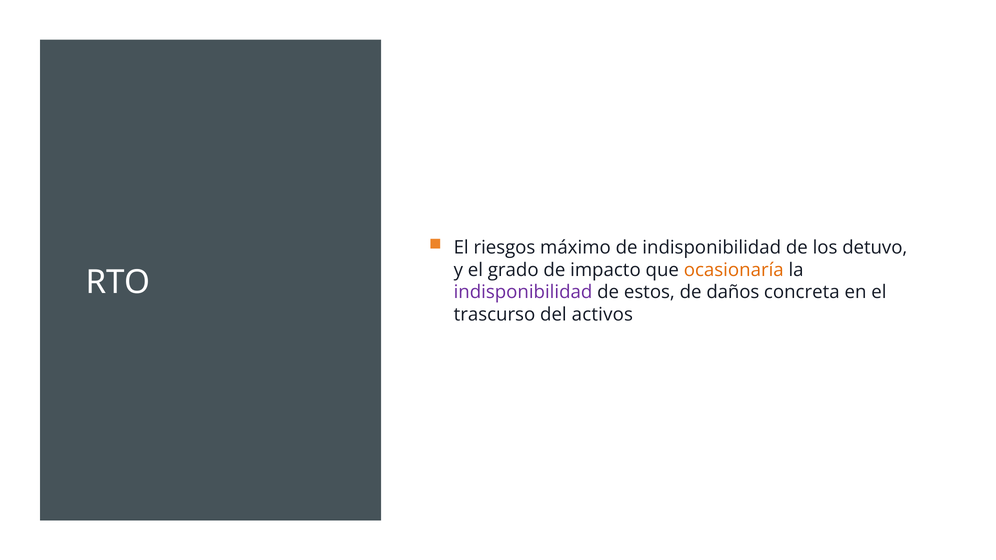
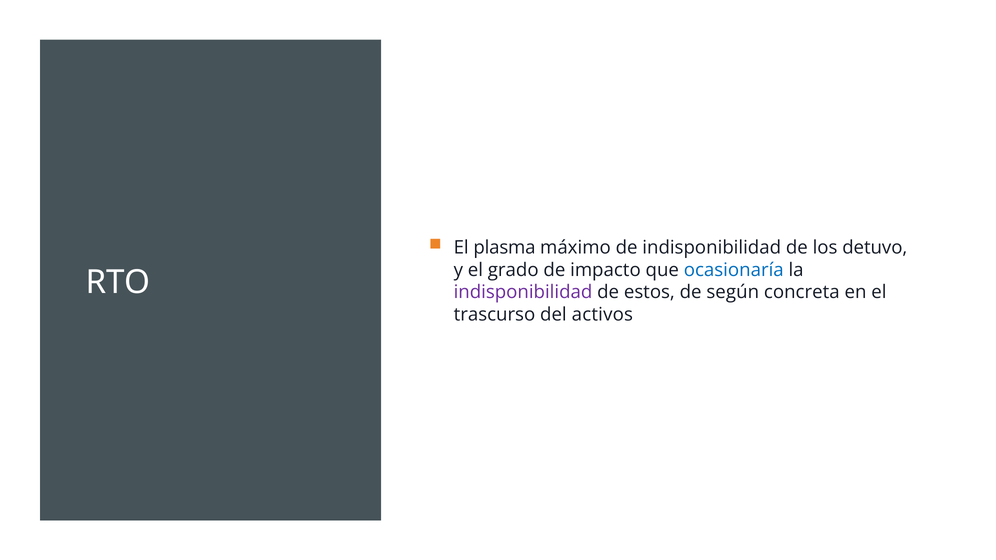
riesgos: riesgos -> plasma (505, 248)
ocasionaría colour: orange -> blue (734, 270)
daños: daños -> según (733, 292)
